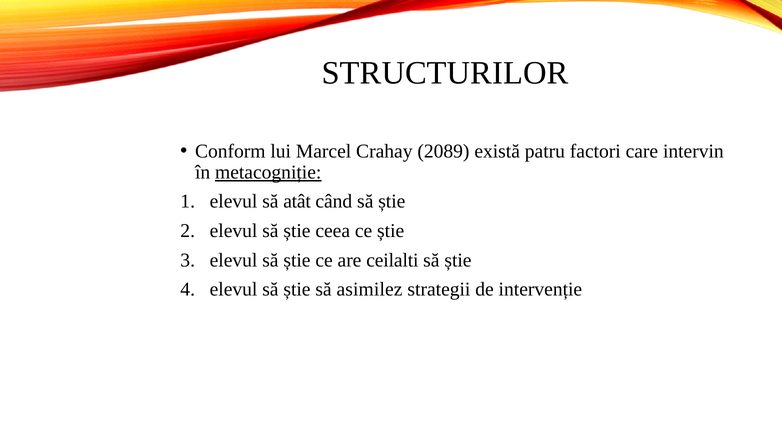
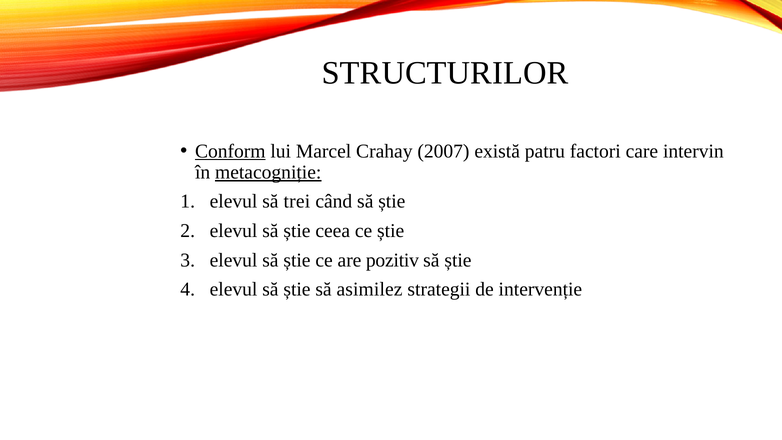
Conform underline: none -> present (230, 151)
2089: 2089 -> 2007 (443, 151)
atât: atât -> trei (297, 201)
ceilalti: ceilalti -> pozitiv (392, 260)
